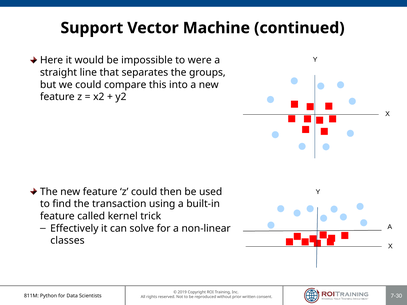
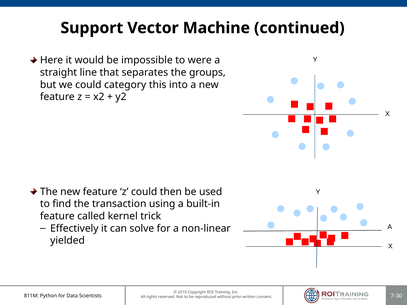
compare: compare -> category (125, 85)
classes: classes -> yielded (68, 241)
